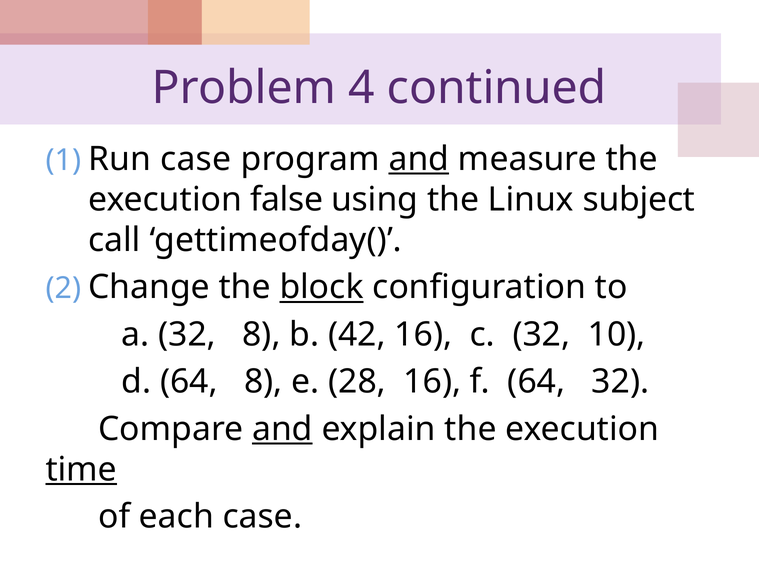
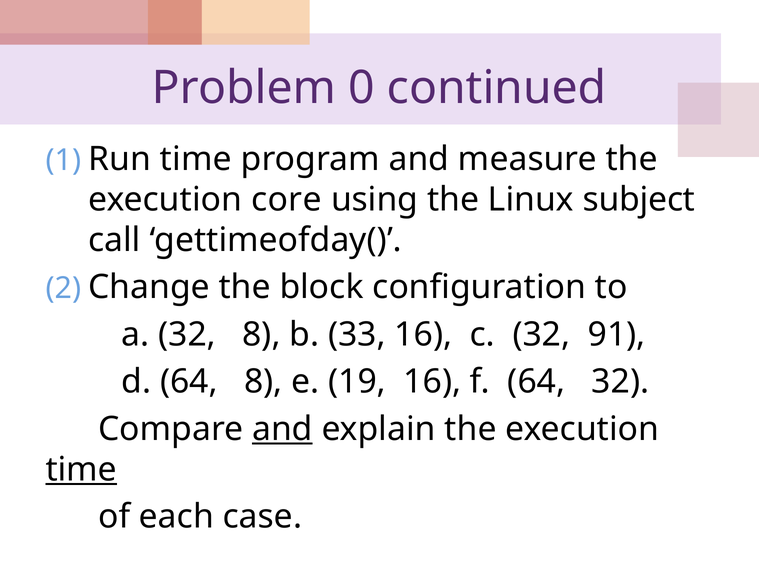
4: 4 -> 0 (362, 88)
case: case -> time (196, 159)
and underline: present -> none (419, 159)
false: false -> core (286, 200)
block underline: present -> none (322, 287)
42: 42 -> 33 (357, 335)
10: 10 -> 91 (617, 335)
28: 28 -> 19 (357, 382)
